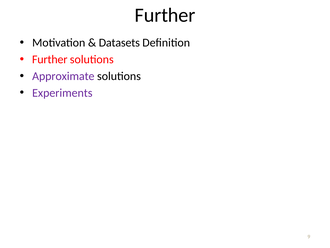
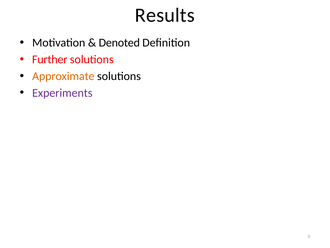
Further: Further -> Results (165, 15)
Datasets: Datasets -> Denoted (119, 43)
Approximate colour: purple -> orange (63, 76)
